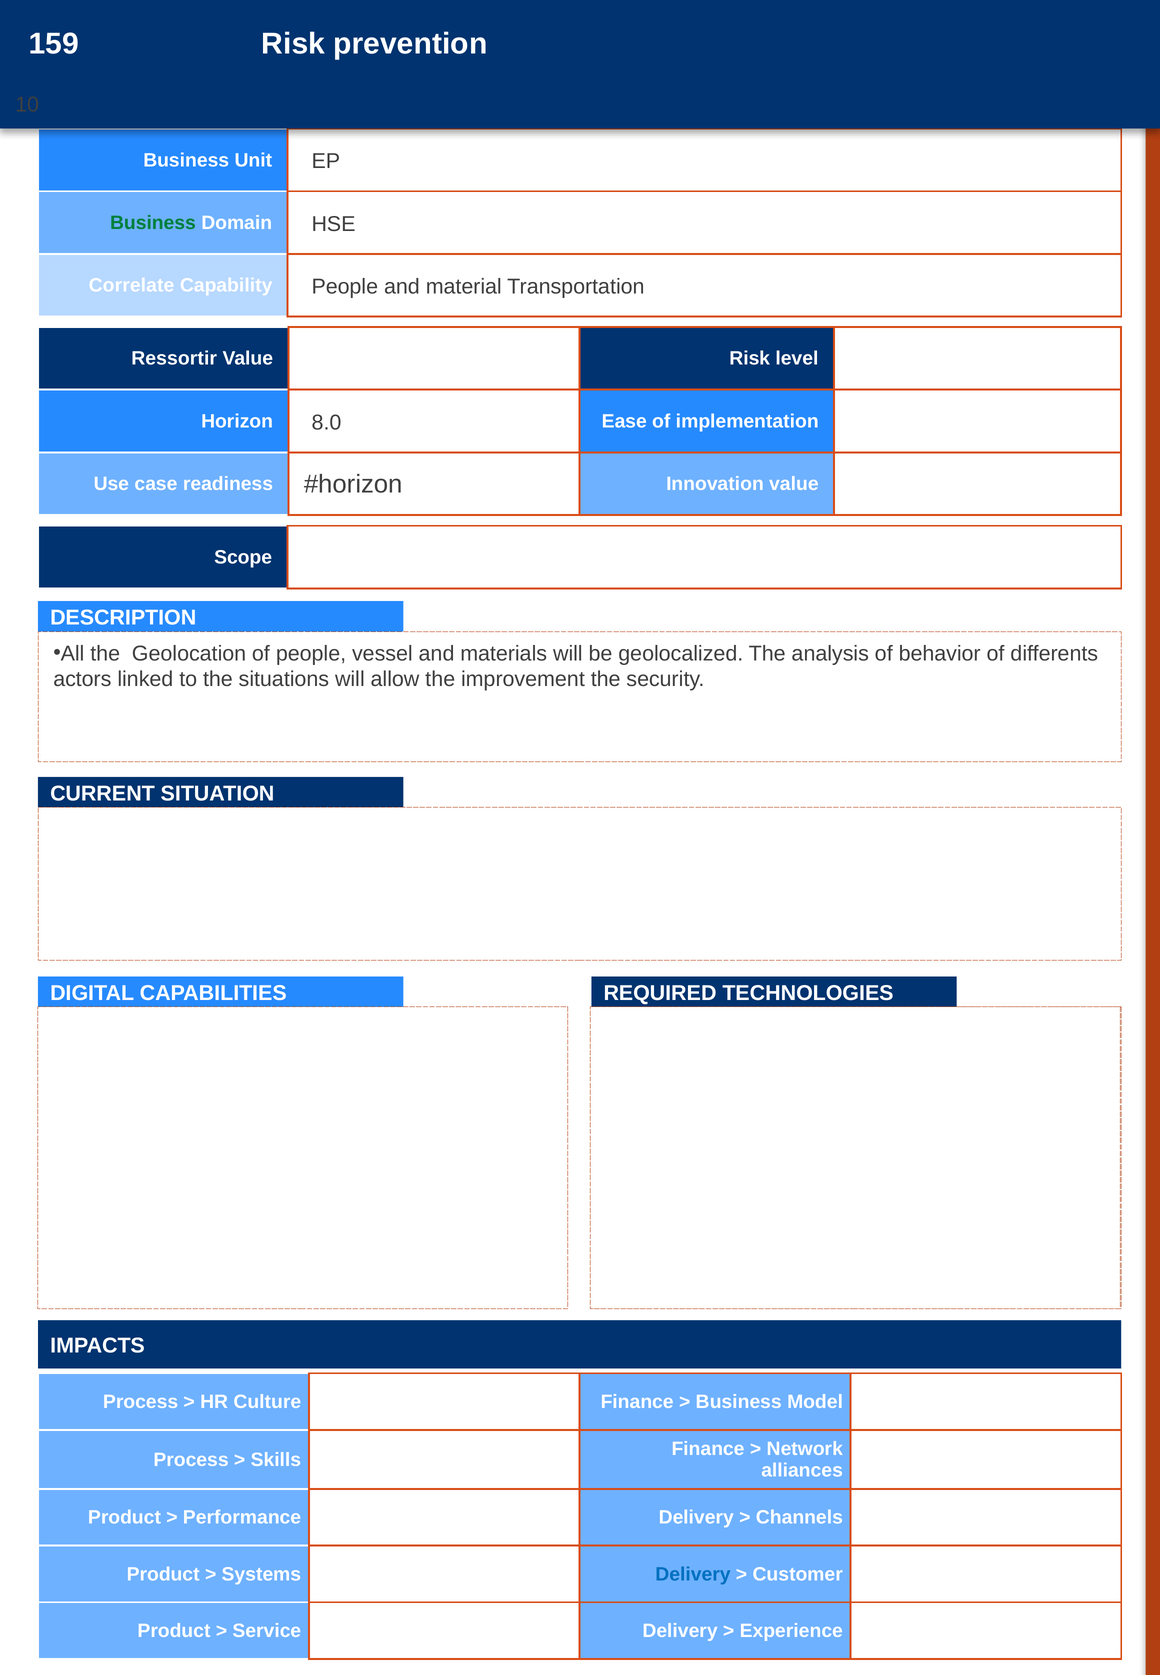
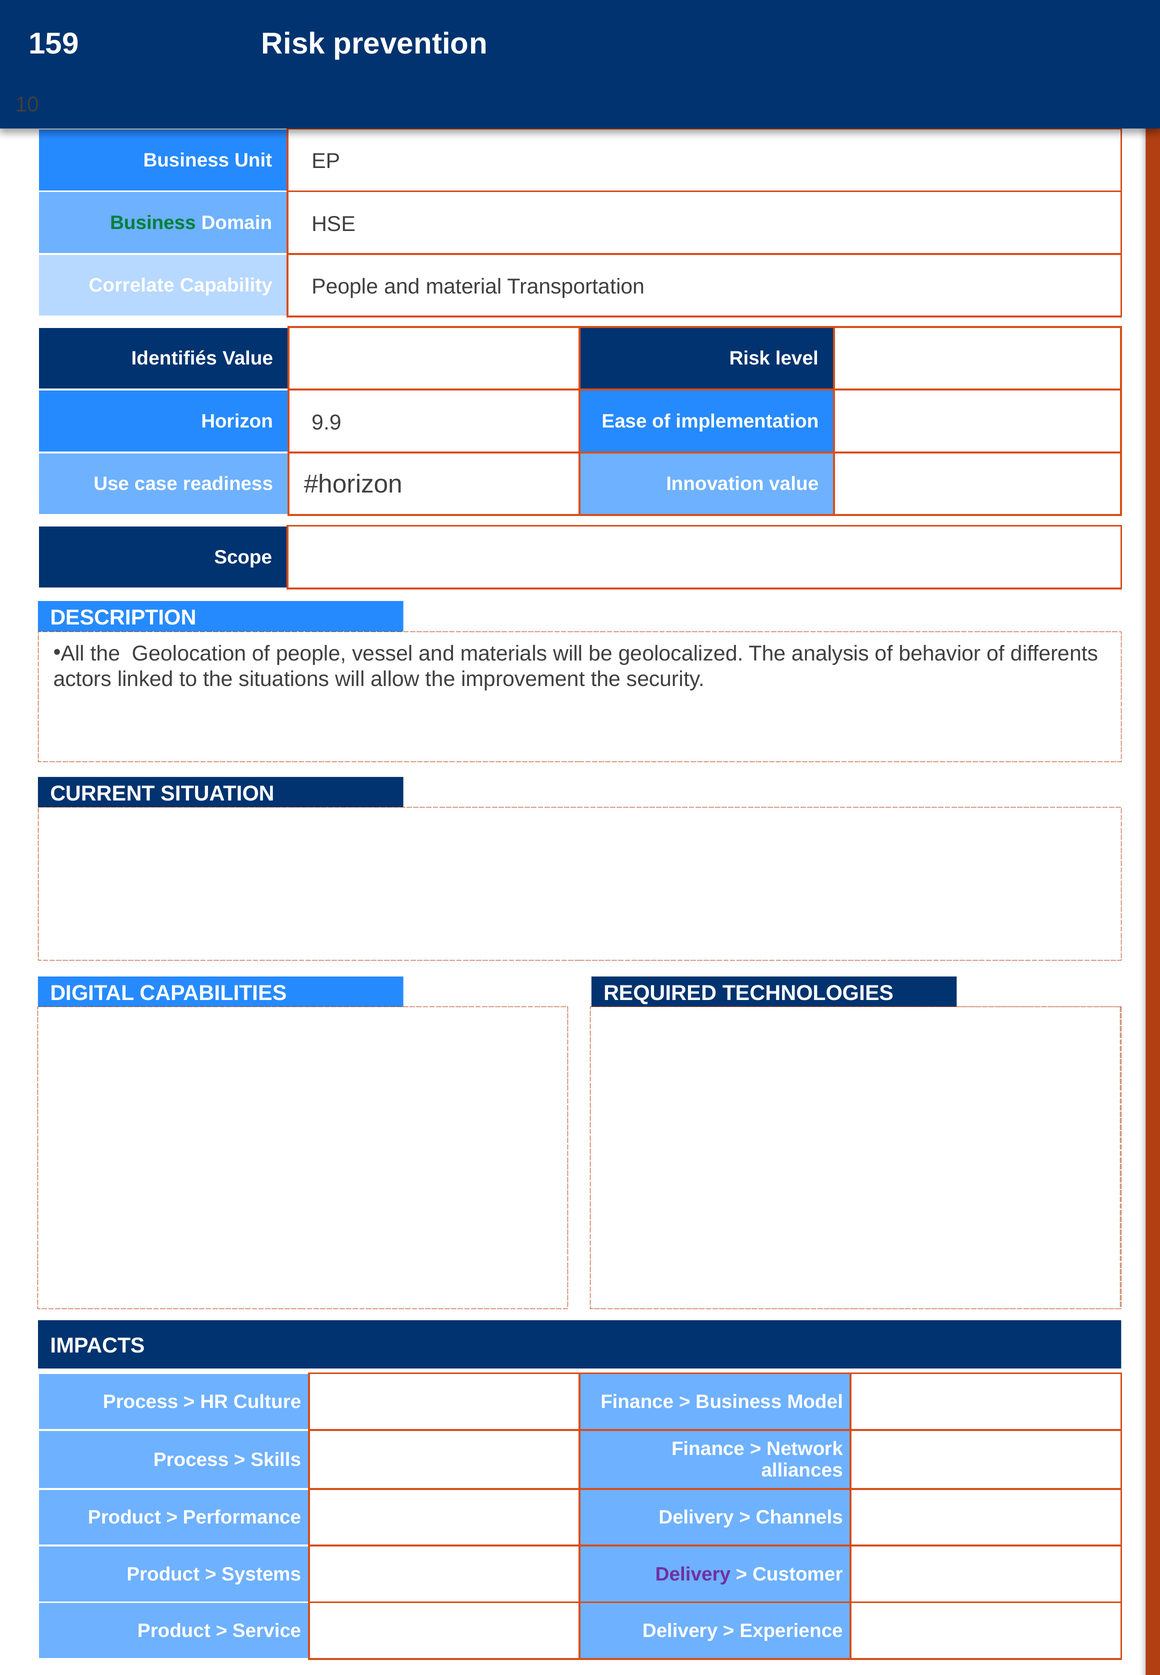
Ressortir: Ressortir -> Identifiés (174, 359)
8.0: 8.0 -> 9.9 (326, 423)
Delivery colour: blue -> purple (693, 1575)
